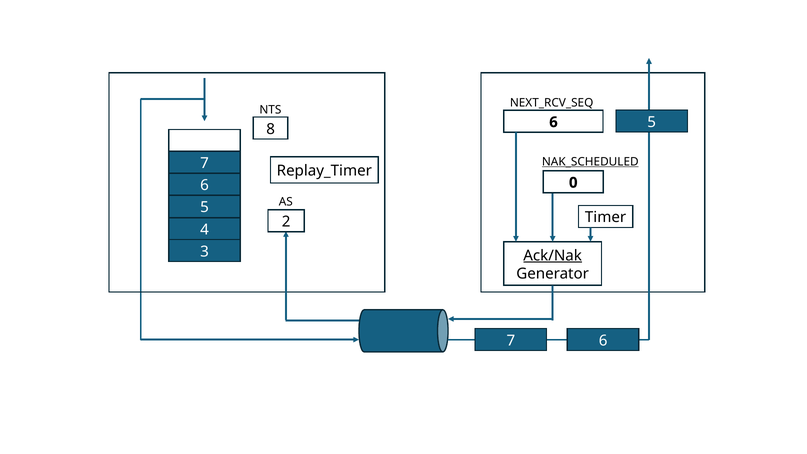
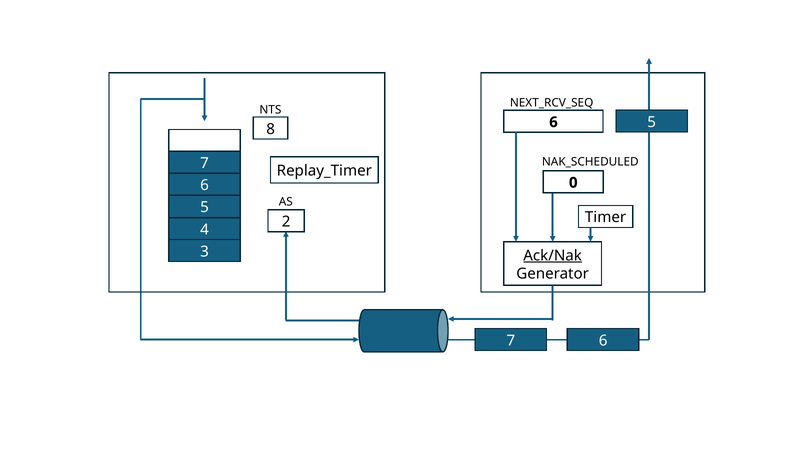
NAK_SCHEDULED underline: present -> none (590, 162)
